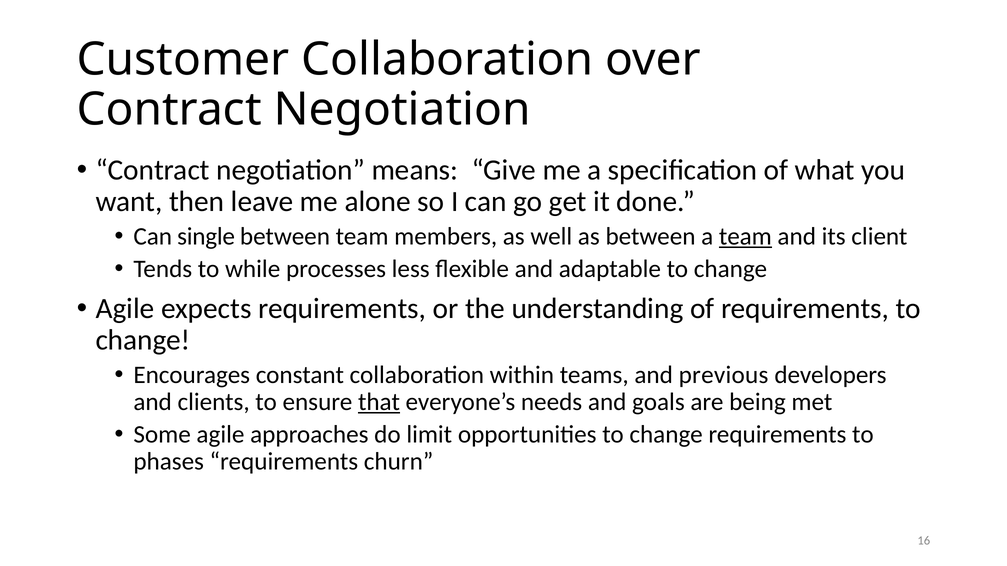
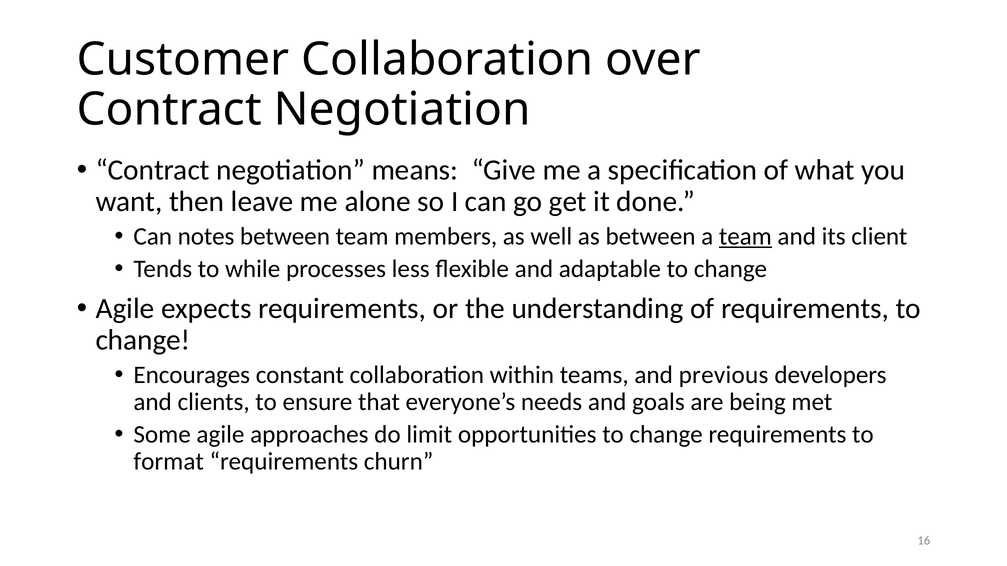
single: single -> notes (206, 237)
that underline: present -> none (379, 402)
phases: phases -> format (169, 462)
